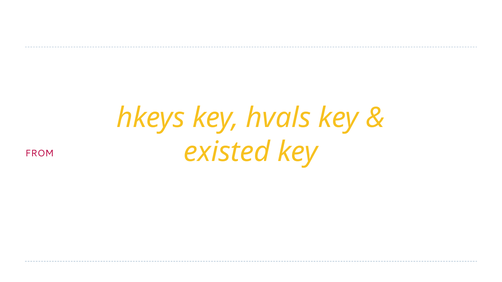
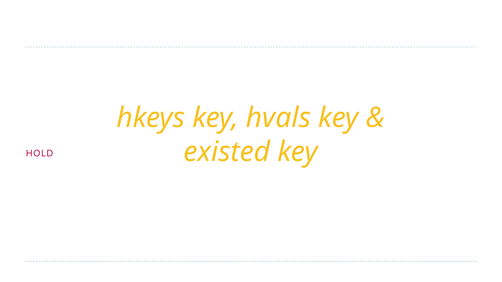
FROM: FROM -> HOLD (39, 154)
